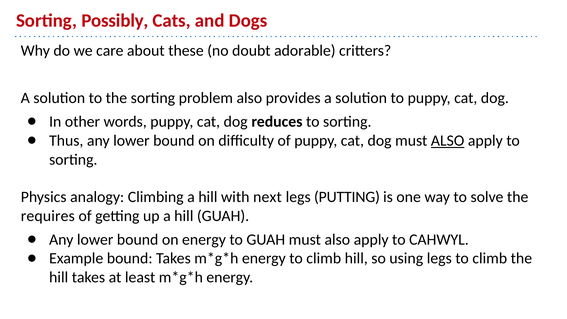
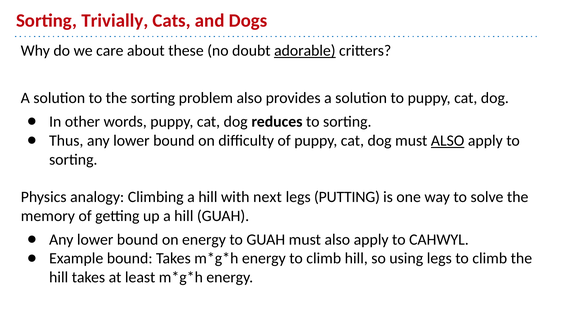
Possibly: Possibly -> Trivially (115, 21)
adorable underline: none -> present (305, 51)
requires: requires -> memory (48, 216)
